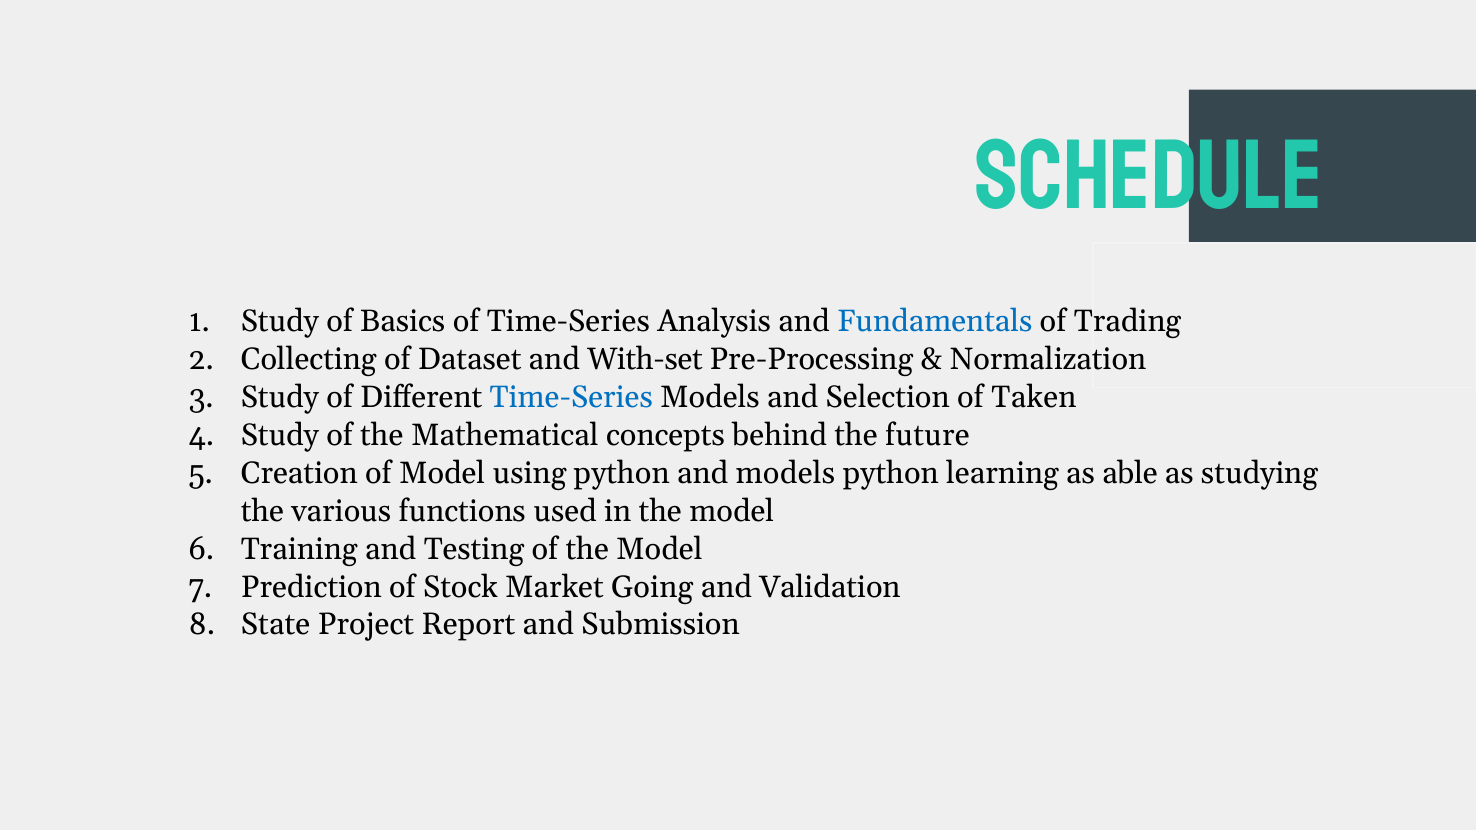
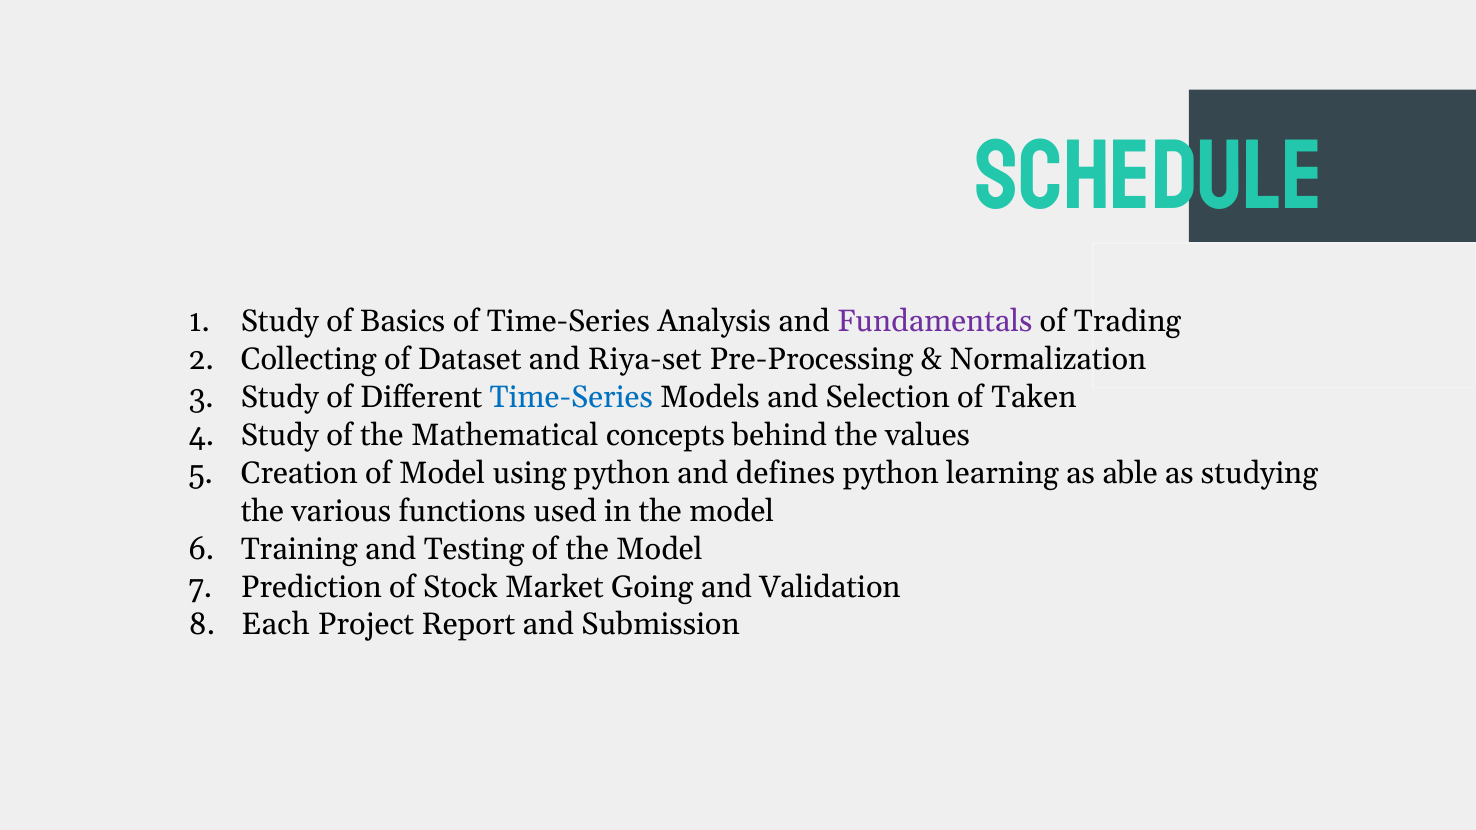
Fundamentals colour: blue -> purple (935, 321)
With-set: With-set -> Riya-set (645, 359)
future: future -> values (928, 435)
and models: models -> defines (785, 473)
State: State -> Each (275, 624)
